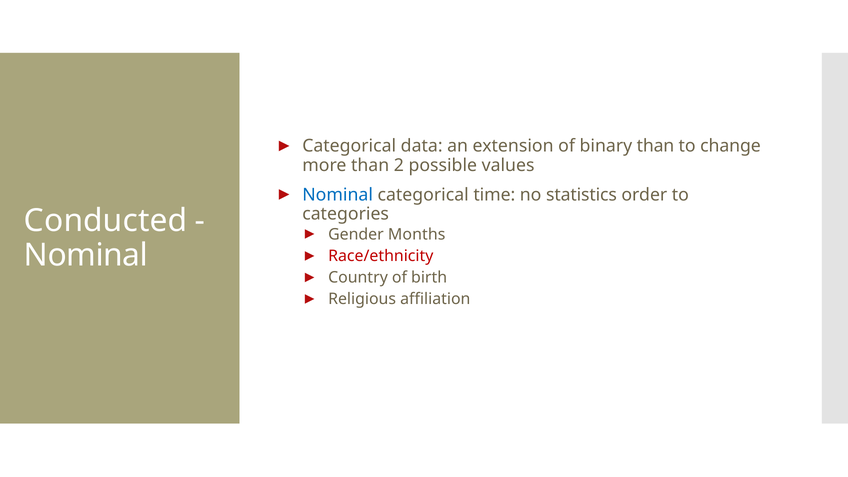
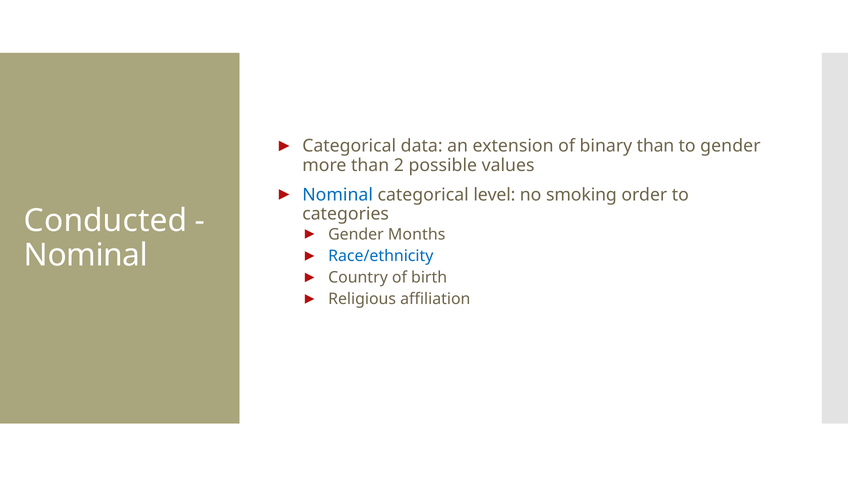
to change: change -> gender (730, 146)
time: time -> level (494, 195)
statistics: statistics -> smoking (581, 195)
Race/ethnicity colour: red -> blue (381, 256)
